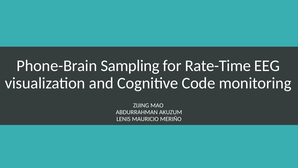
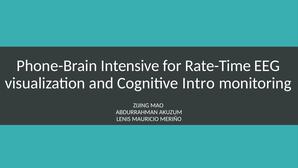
Sampling: Sampling -> Intensive (130, 66)
Code: Code -> Intro (198, 83)
